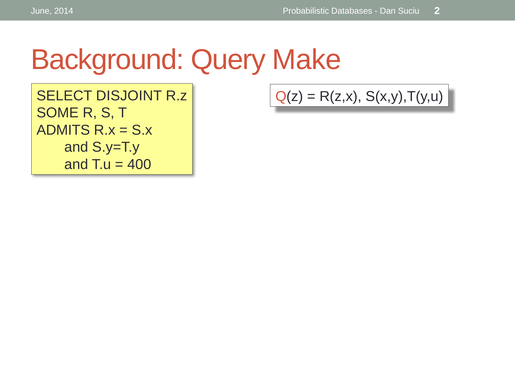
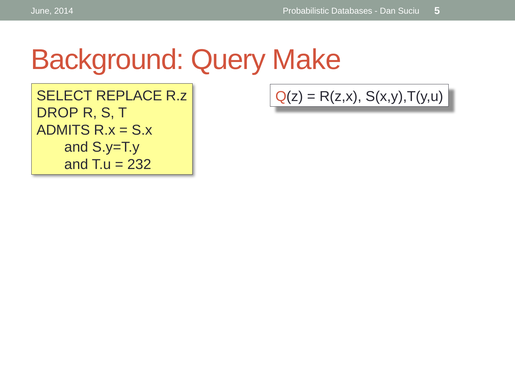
2: 2 -> 5 (437, 11)
DISJOINT: DISJOINT -> REPLACE (129, 96)
SOME: SOME -> DROP (58, 113)
400: 400 -> 232 (139, 164)
